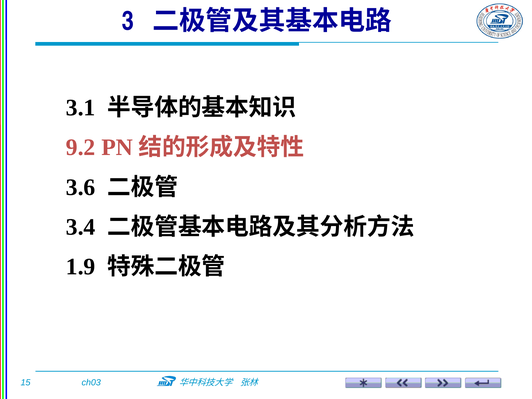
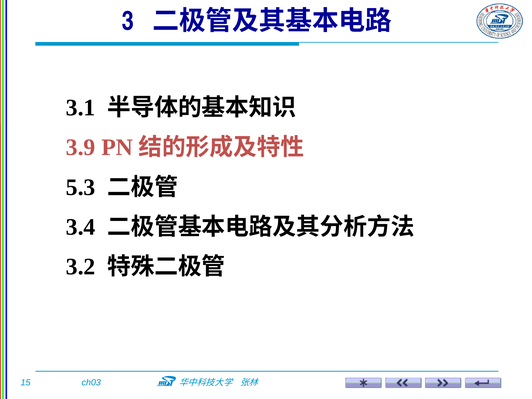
9.2: 9.2 -> 3.9 (81, 148)
3.6: 3.6 -> 5.3 (81, 187)
1.9: 1.9 -> 3.2 (81, 267)
